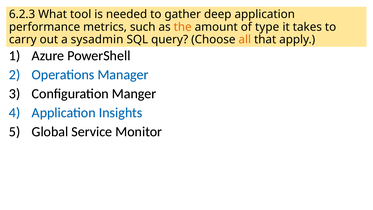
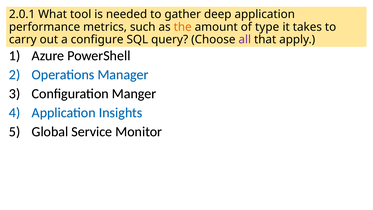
6.2.3: 6.2.3 -> 2.0.1 (22, 14)
sysadmin: sysadmin -> configure (97, 40)
all colour: orange -> purple (245, 40)
